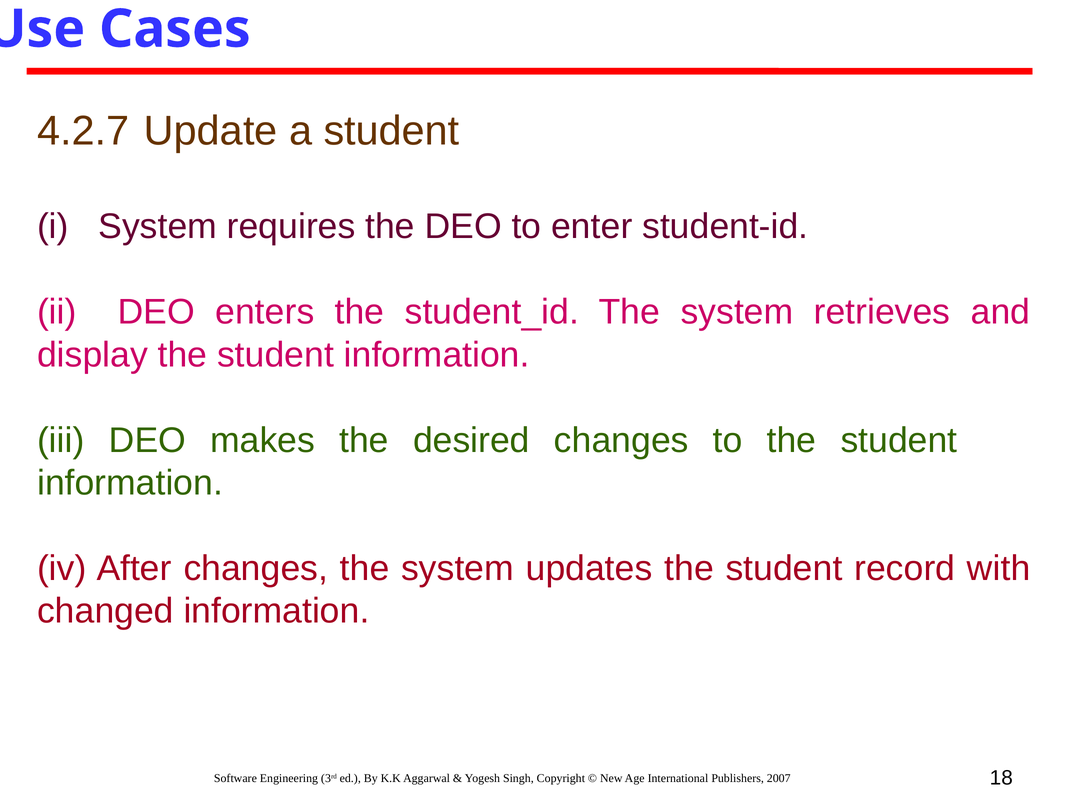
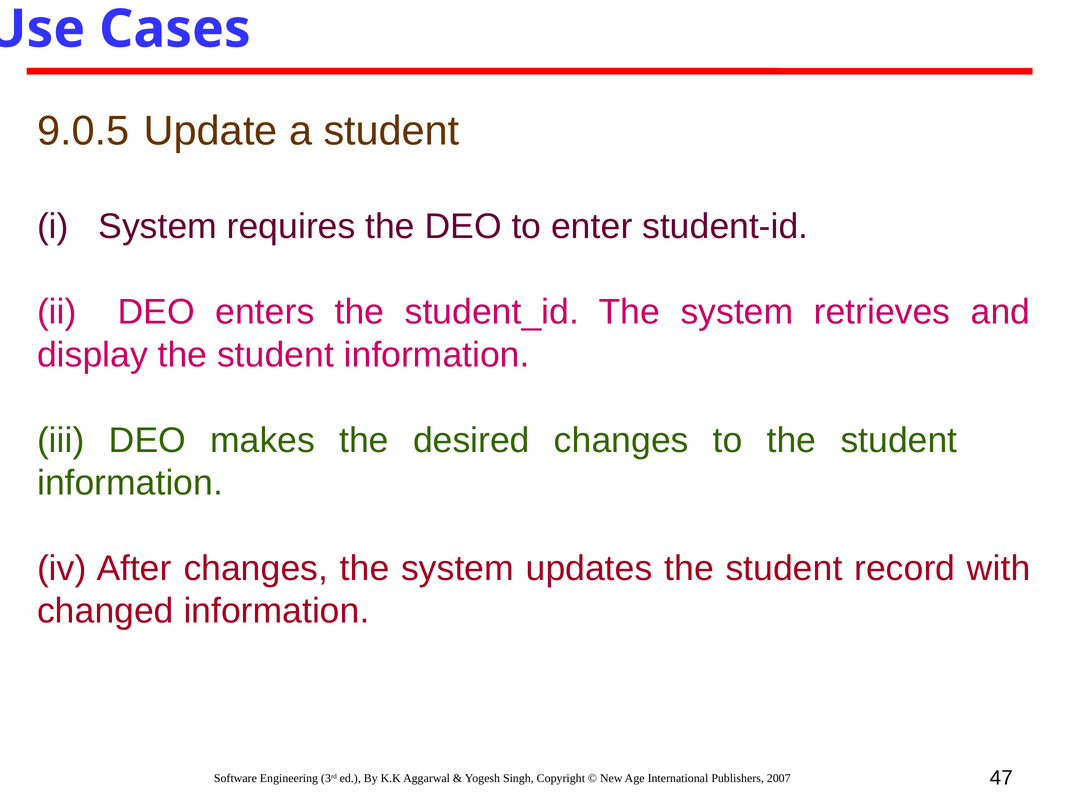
4.2.7: 4.2.7 -> 9.0.5 (83, 131)
18: 18 -> 47 (1001, 778)
